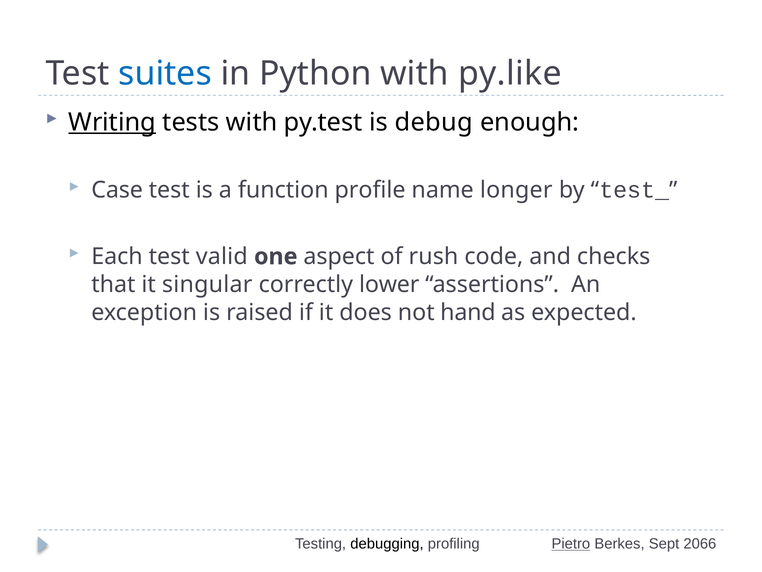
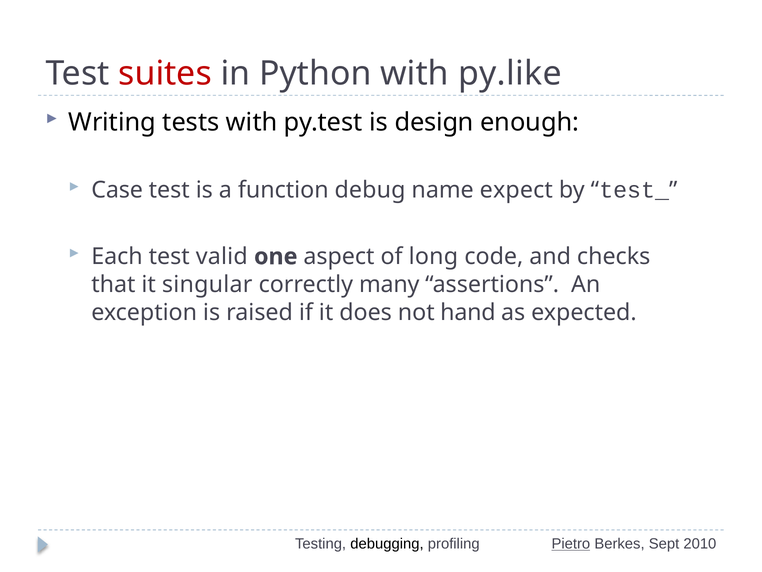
suites colour: blue -> red (165, 74)
Writing underline: present -> none (112, 122)
debug: debug -> design (434, 122)
profile: profile -> debug (370, 190)
longer: longer -> expect (516, 190)
rush: rush -> long (433, 256)
lower: lower -> many (389, 284)
2066: 2066 -> 2010 (700, 543)
